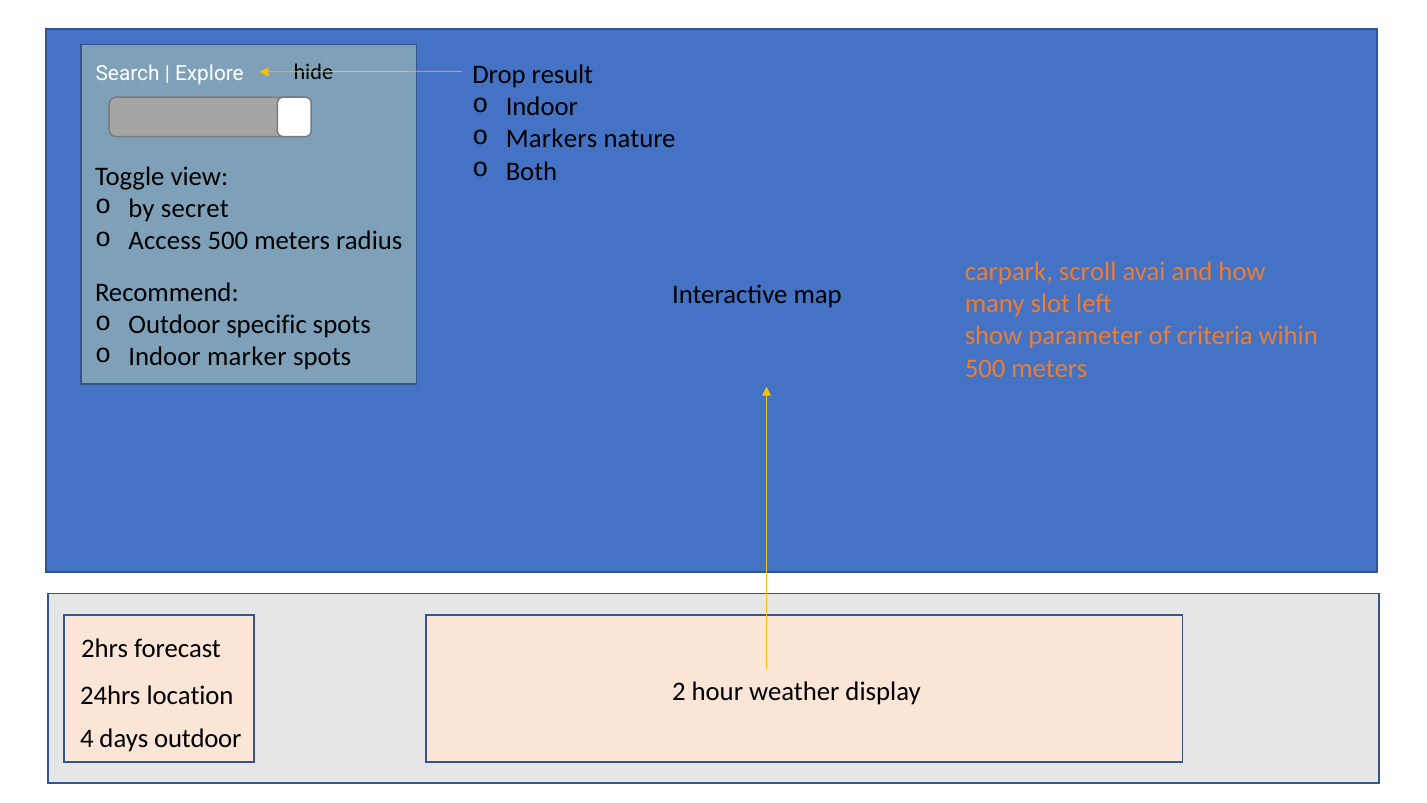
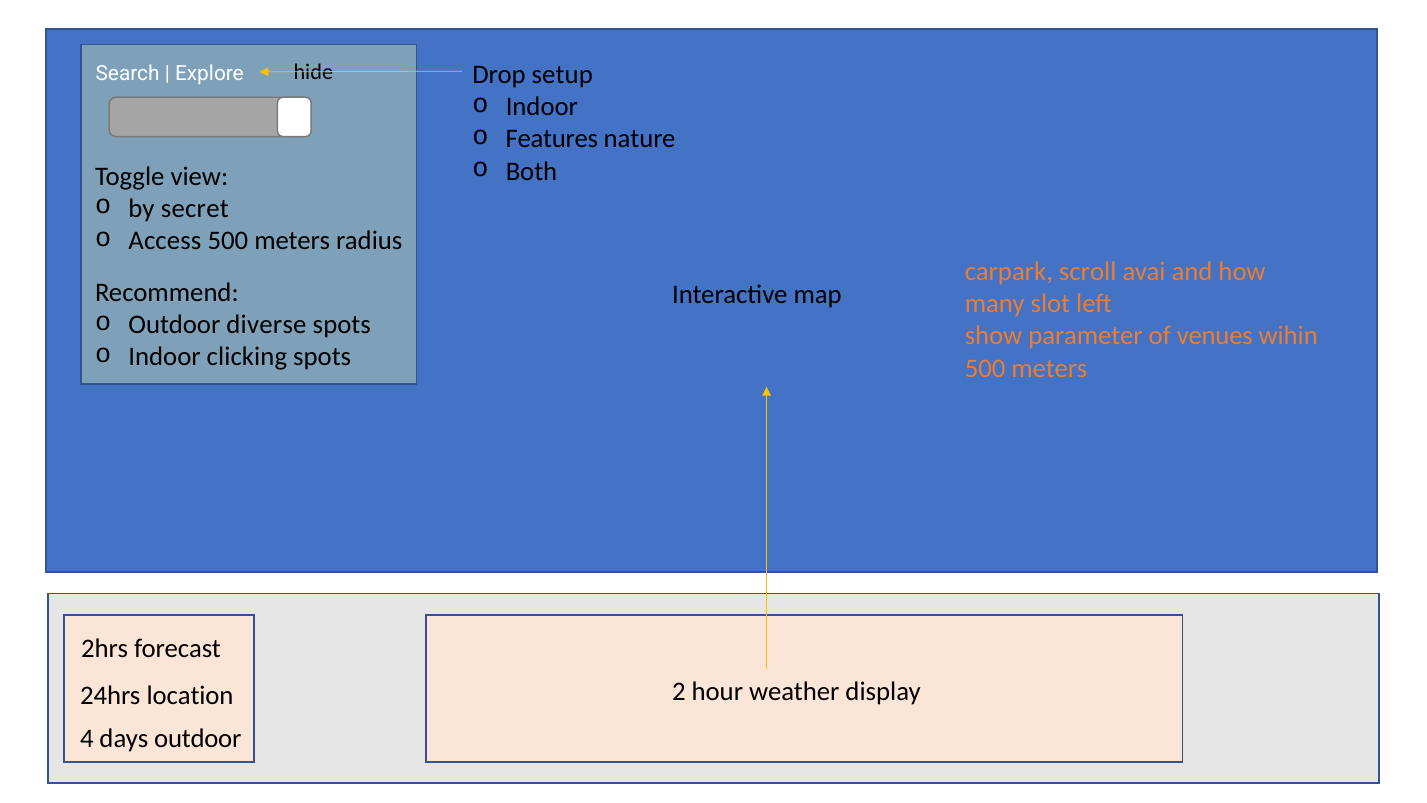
result: result -> setup (562, 75)
Markers: Markers -> Features (552, 139)
specific: specific -> diverse (266, 325)
criteria: criteria -> venues (1215, 336)
marker: marker -> clicking (247, 357)
